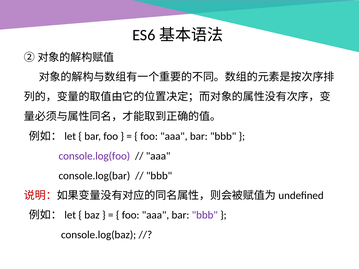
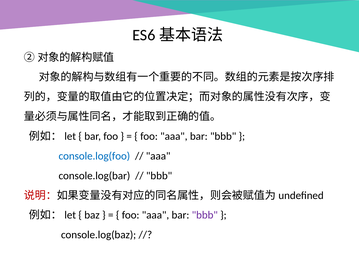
console.log(foo colour: purple -> blue (94, 156)
